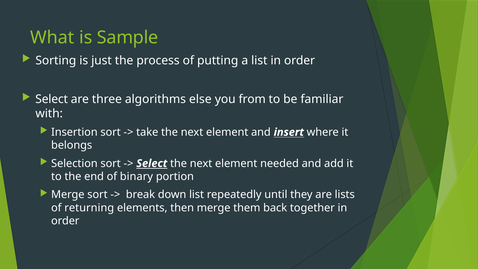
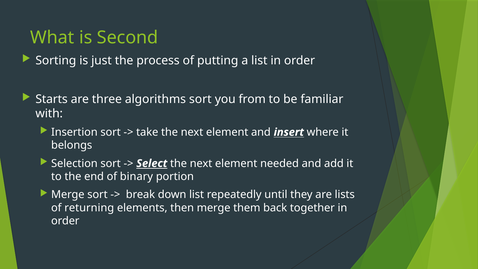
Sample: Sample -> Second (128, 38)
Select: Select -> Starts (52, 99)
algorithms else: else -> sort (200, 99)
